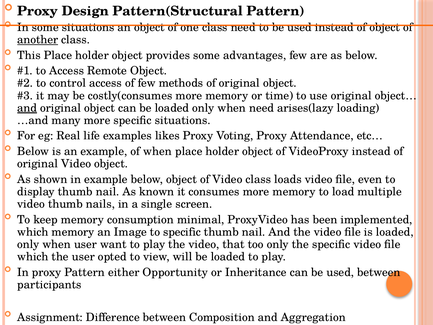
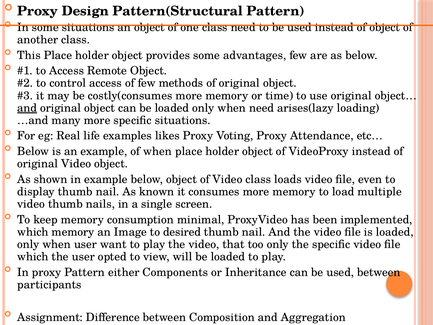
another underline: present -> none (38, 40)
to specific: specific -> desired (182, 232)
Opportunity: Opportunity -> Components (175, 272)
